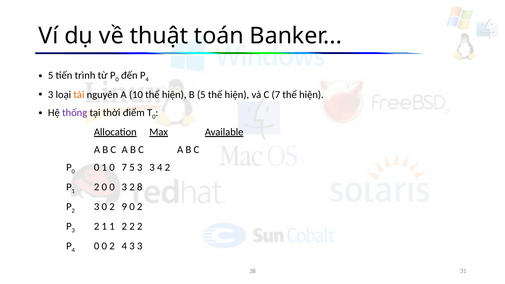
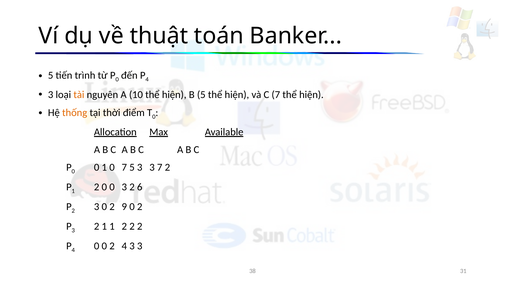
thống colour: purple -> orange (75, 113)
3 4: 4 -> 7 (160, 167)
8: 8 -> 6 (140, 187)
